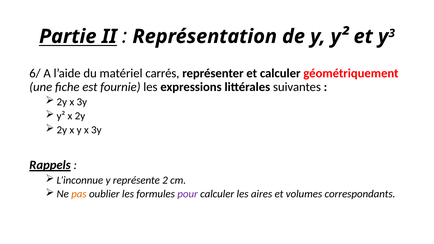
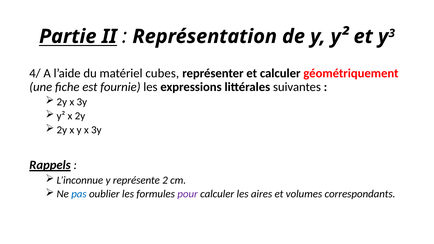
6/: 6/ -> 4/ (35, 73)
carrés: carrés -> cubes (162, 73)
pas colour: orange -> blue (79, 194)
